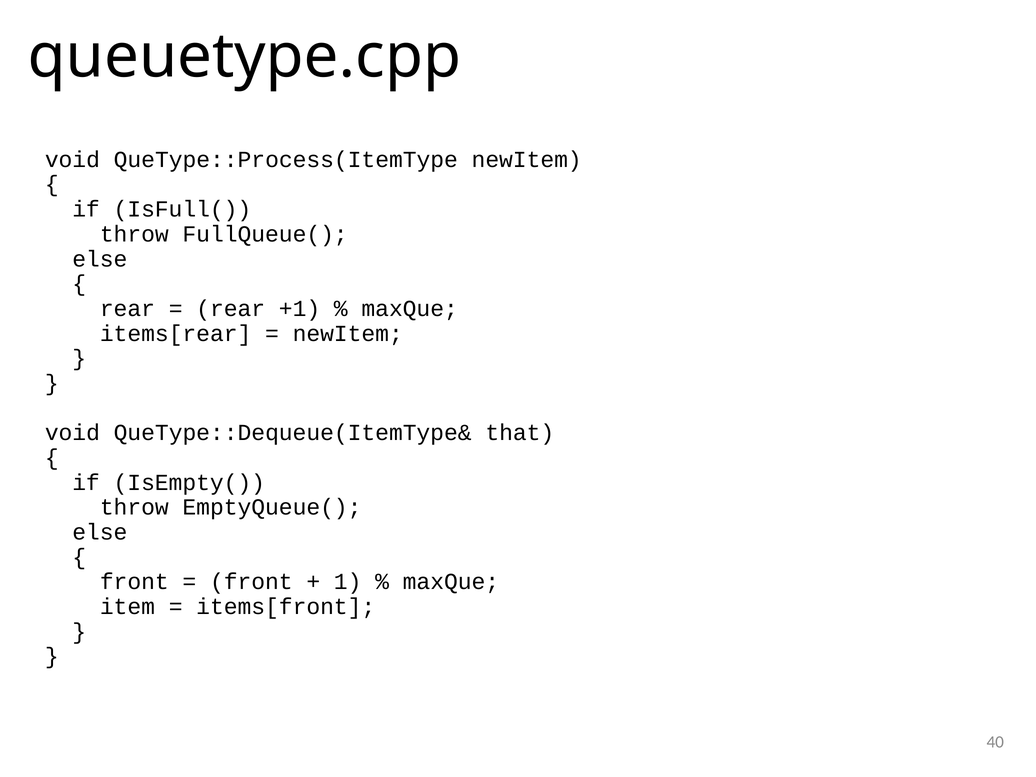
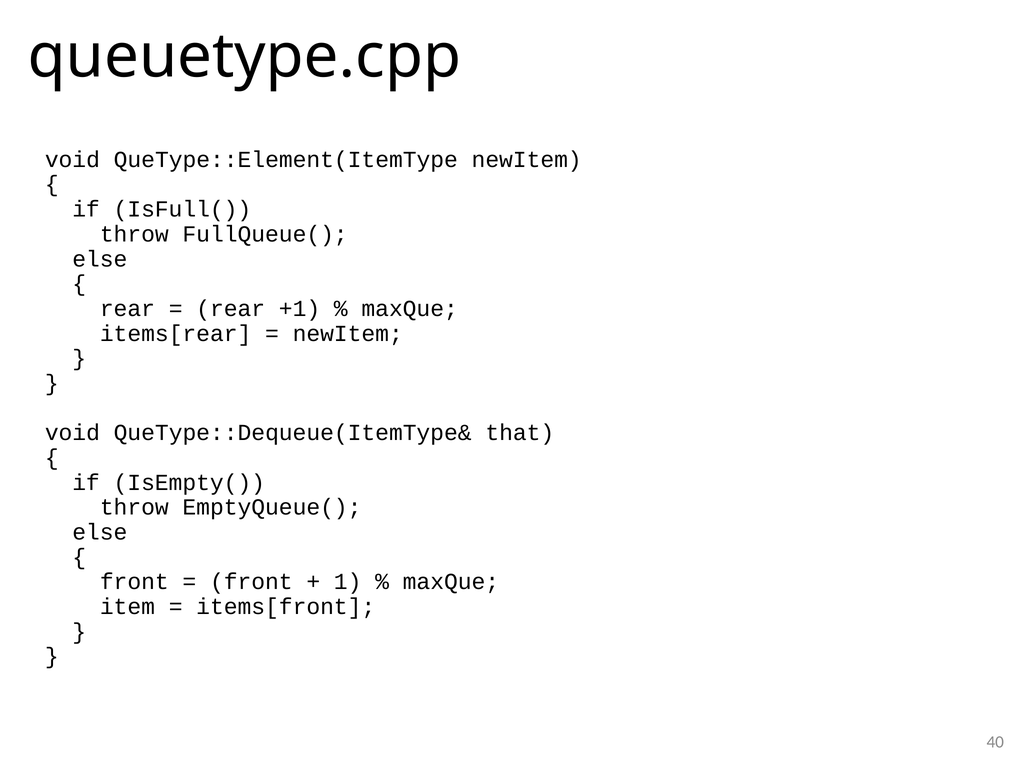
QueType::Process(ItemType: QueType::Process(ItemType -> QueType::Element(ItemType (286, 160)
